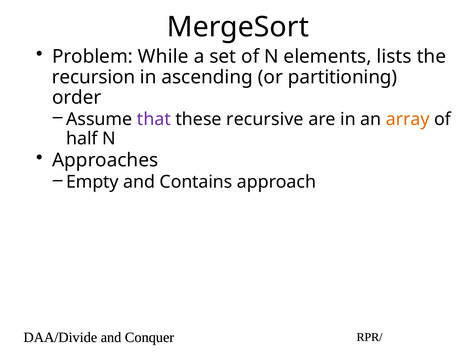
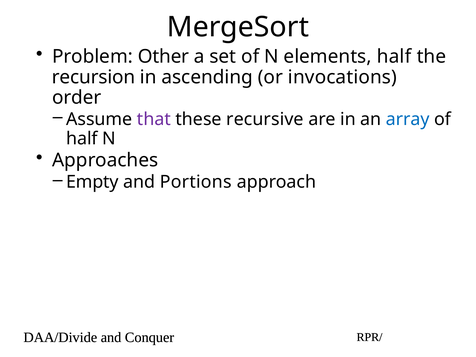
While: While -> Other (163, 57)
elements lists: lists -> half (394, 57)
partitioning: partitioning -> invocations (342, 77)
array colour: orange -> blue (408, 119)
Contains: Contains -> Portions (196, 182)
